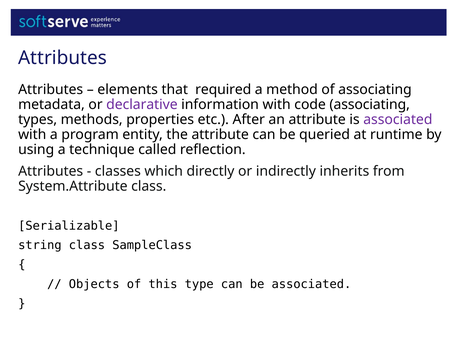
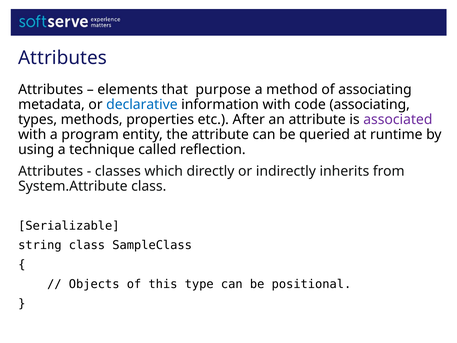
required: required -> purpose (223, 89)
declarative colour: purple -> blue (142, 104)
be associated: associated -> positional (311, 284)
